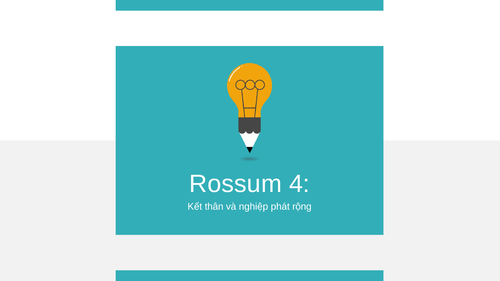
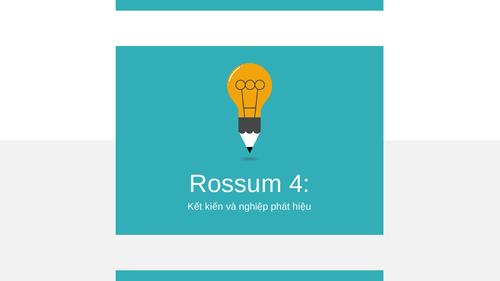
thân: thân -> kiến (214, 207)
rộng: rộng -> hiệu (302, 207)
